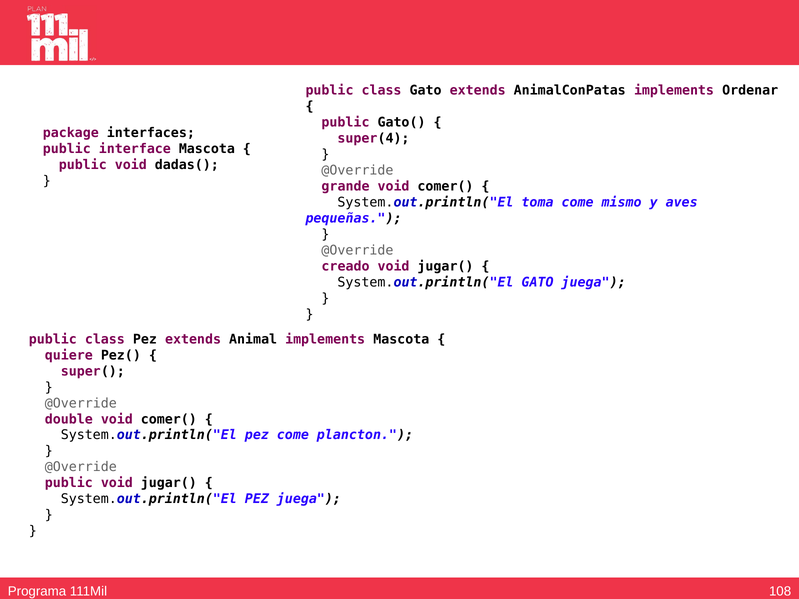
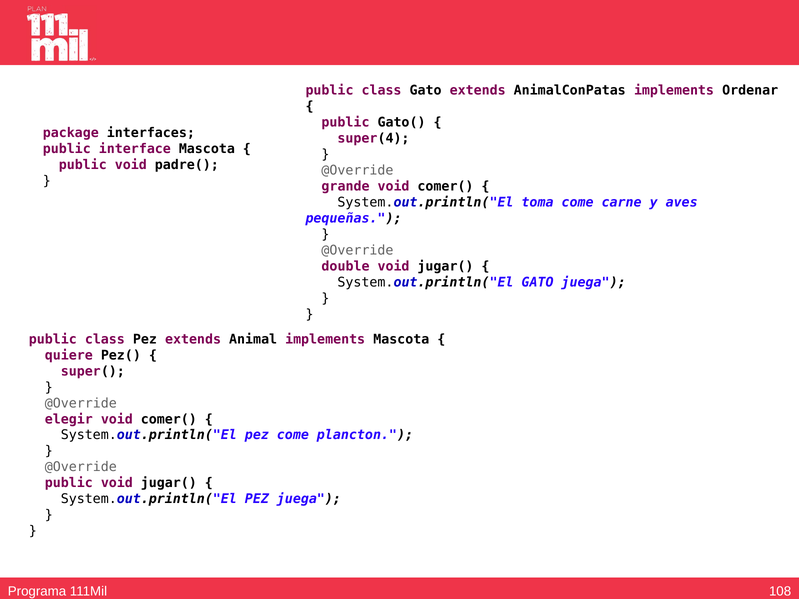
dadas(: dadas( -> padre( (187, 165)
mismo: mismo -> carne (622, 202)
creado: creado -> double (346, 266)
double: double -> elegir (69, 419)
